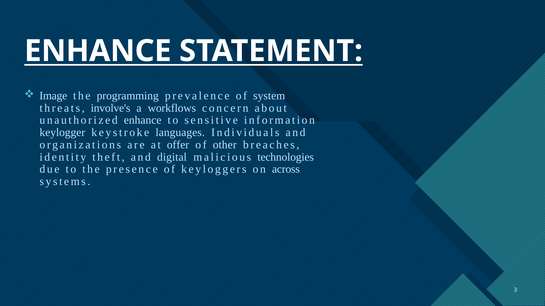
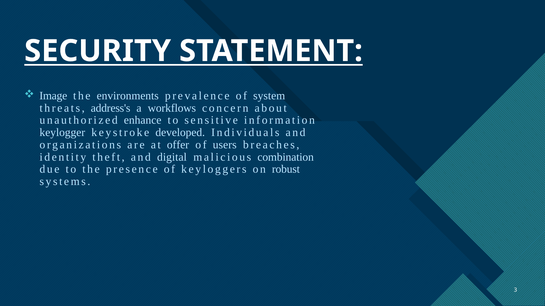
ENHANCE: ENHANCE -> SECURITY (98, 51)
programming: programming -> environments (128, 96)
involve's: involve's -> address's (111, 108)
languages: languages -> developed (180, 133)
other: other -> users (225, 145)
technologies: technologies -> combination (286, 157)
across: across -> robust (286, 170)
